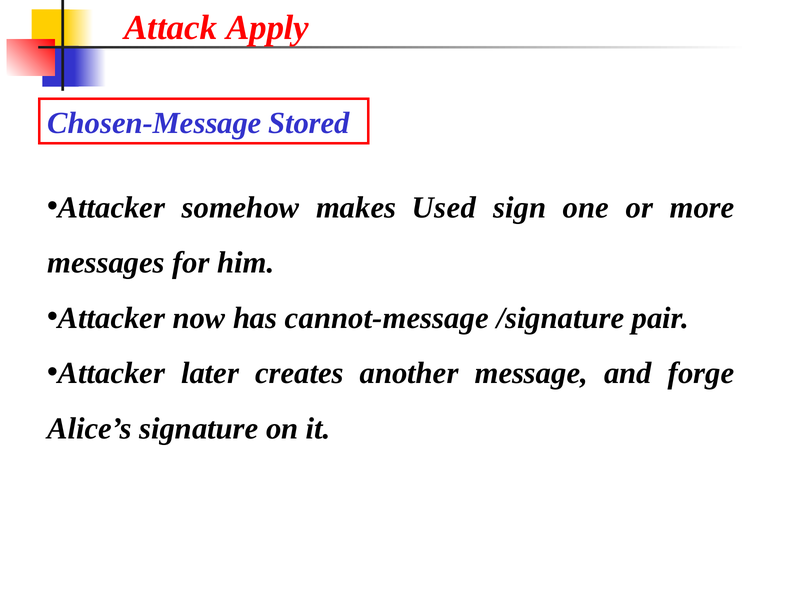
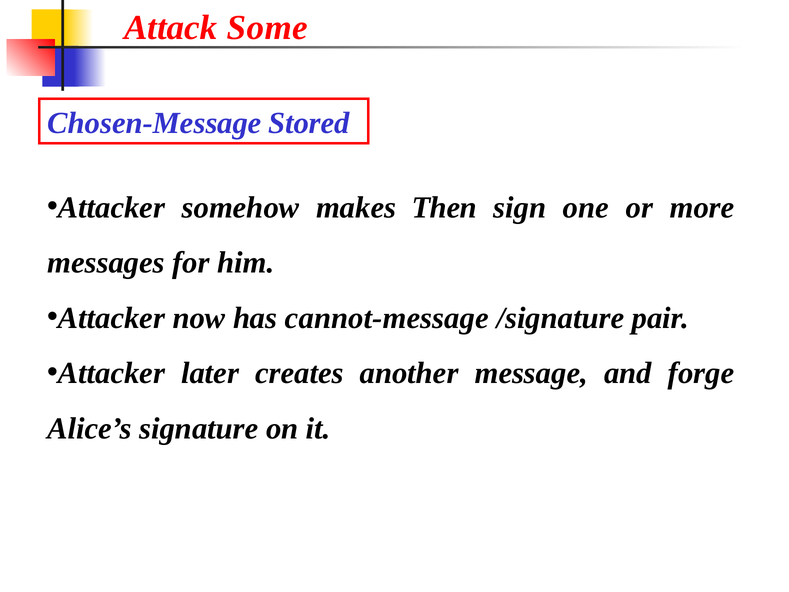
Apply: Apply -> Some (267, 27)
Used: Used -> Then (444, 207)
